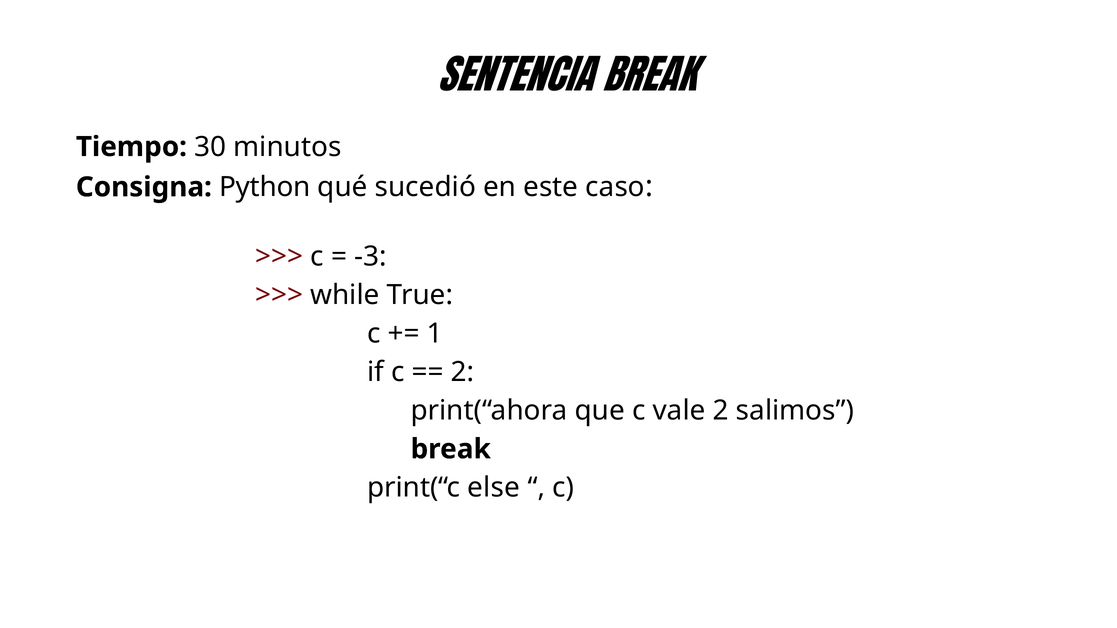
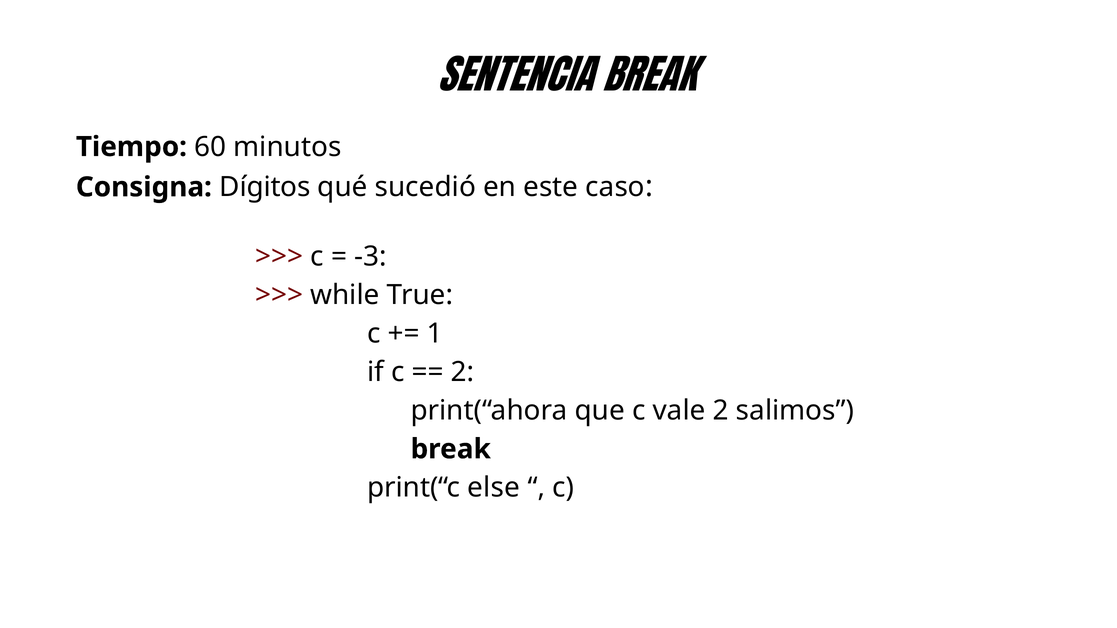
30: 30 -> 60 (210, 147)
Python: Python -> Dígitos (265, 187)
